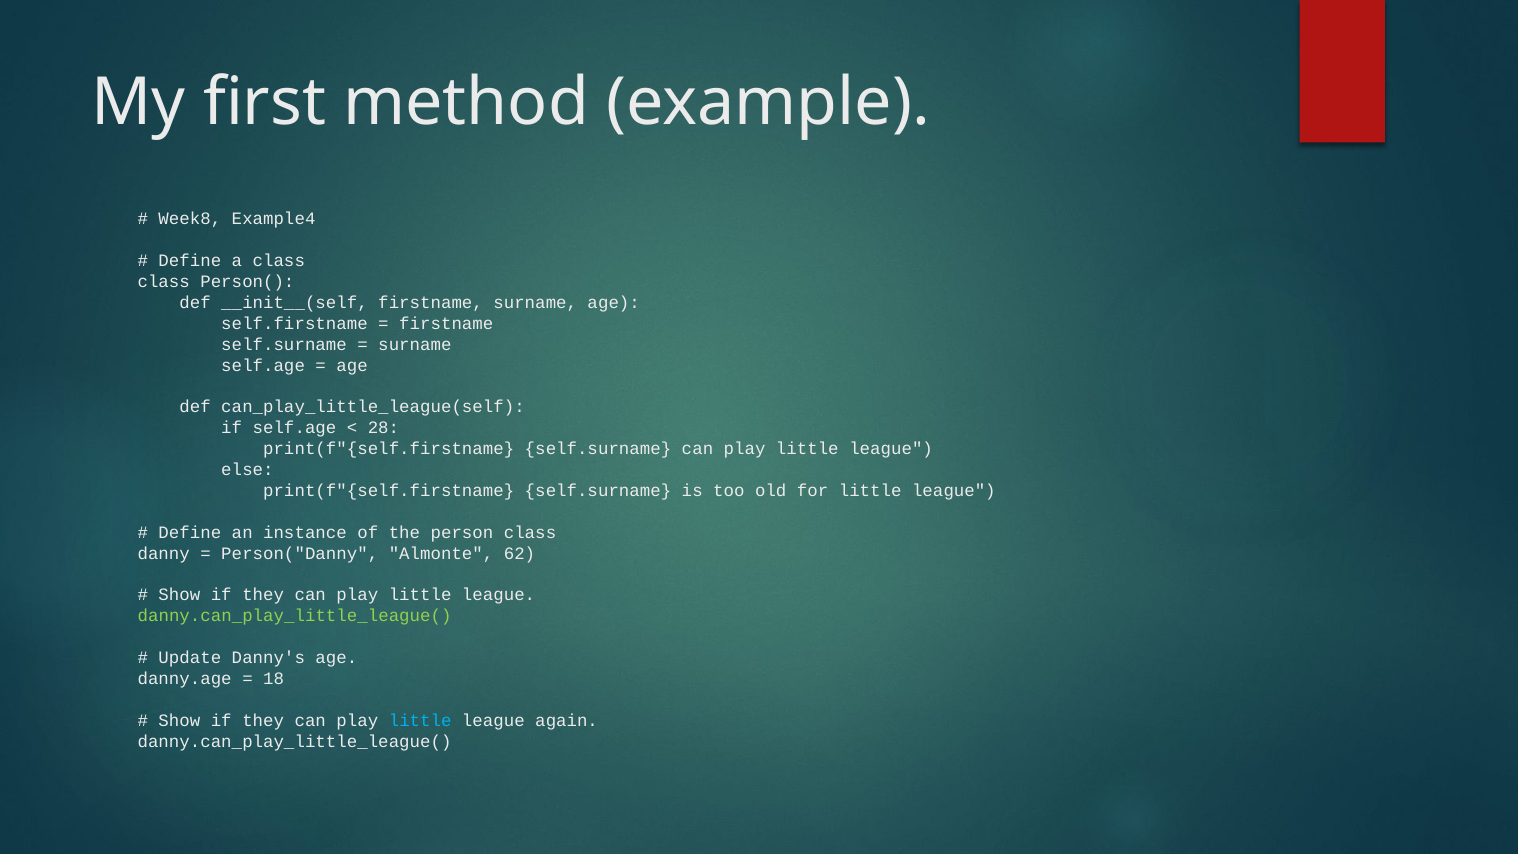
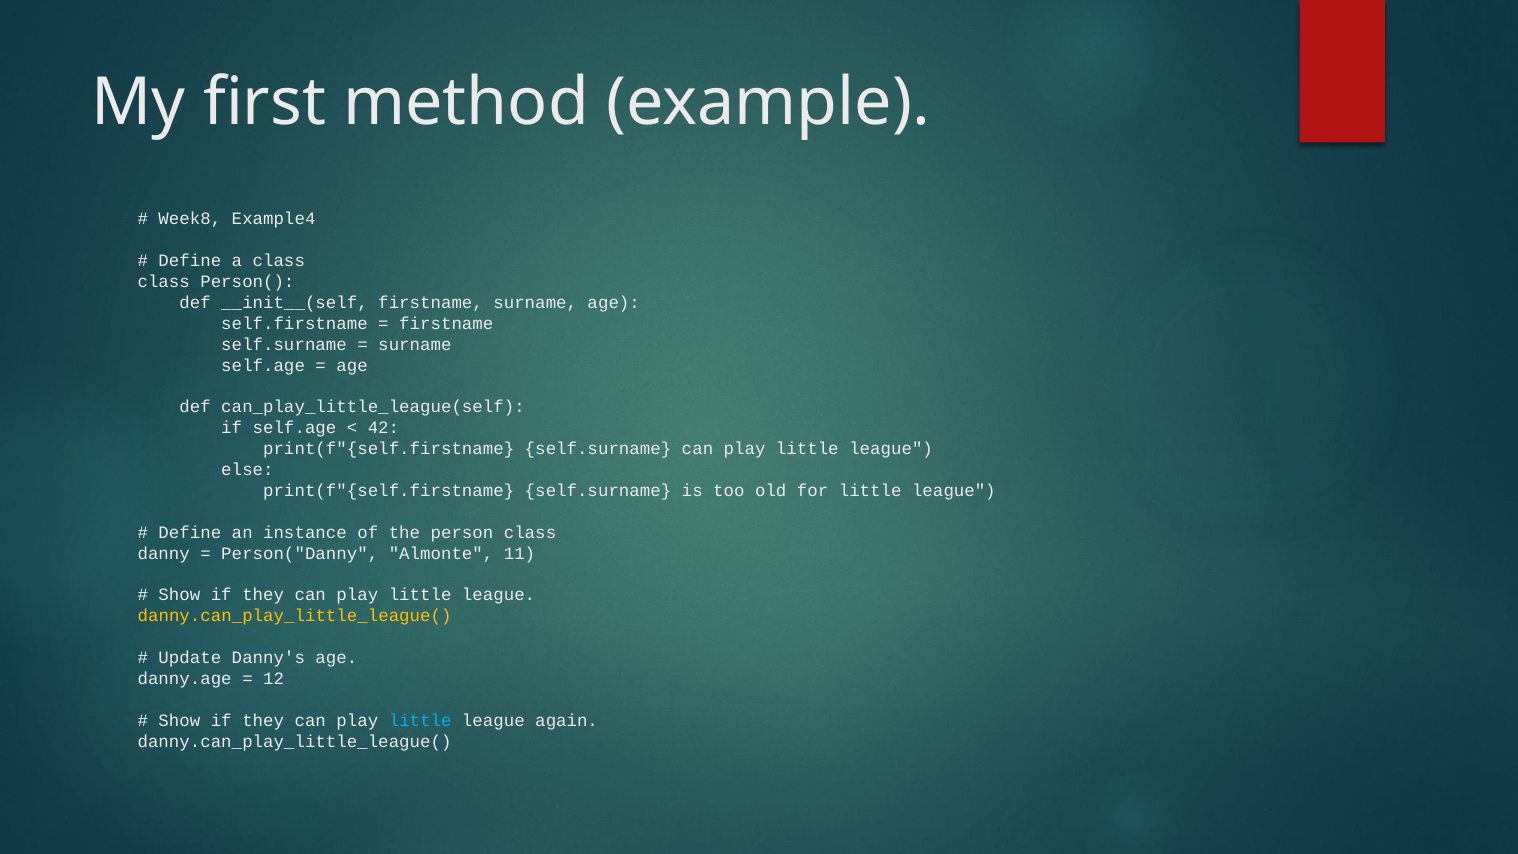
28: 28 -> 42 (383, 428)
62: 62 -> 11 (520, 553)
danny.can_play_little_league( colour: light green -> yellow (295, 616)
18: 18 -> 12 (274, 679)
